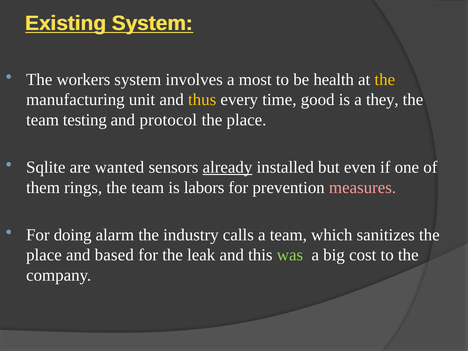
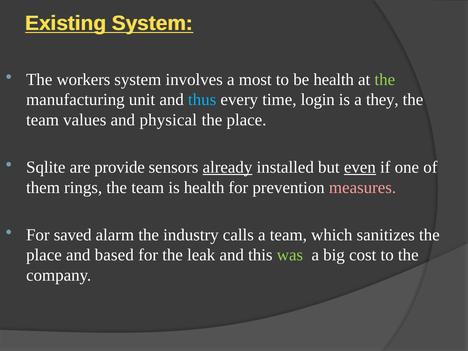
the colour: yellow -> light green (385, 79)
thus colour: yellow -> light blue (202, 100)
good: good -> login (318, 100)
testing: testing -> values (85, 120)
protocol: protocol -> physical (168, 120)
wanted: wanted -> provide (120, 167)
even underline: none -> present (360, 167)
is labors: labors -> health (204, 188)
doing: doing -> saved (73, 235)
